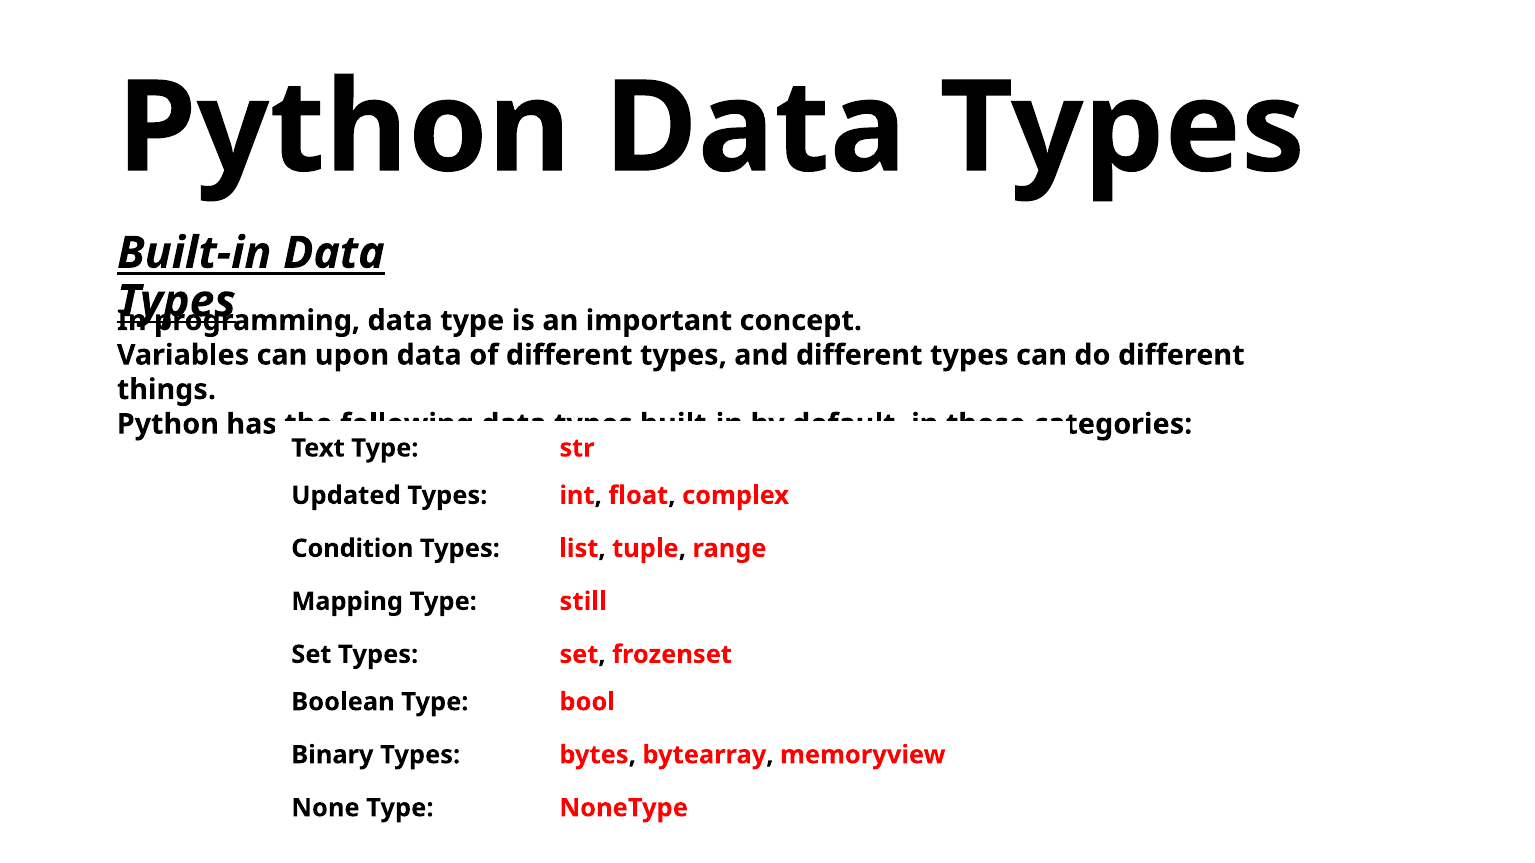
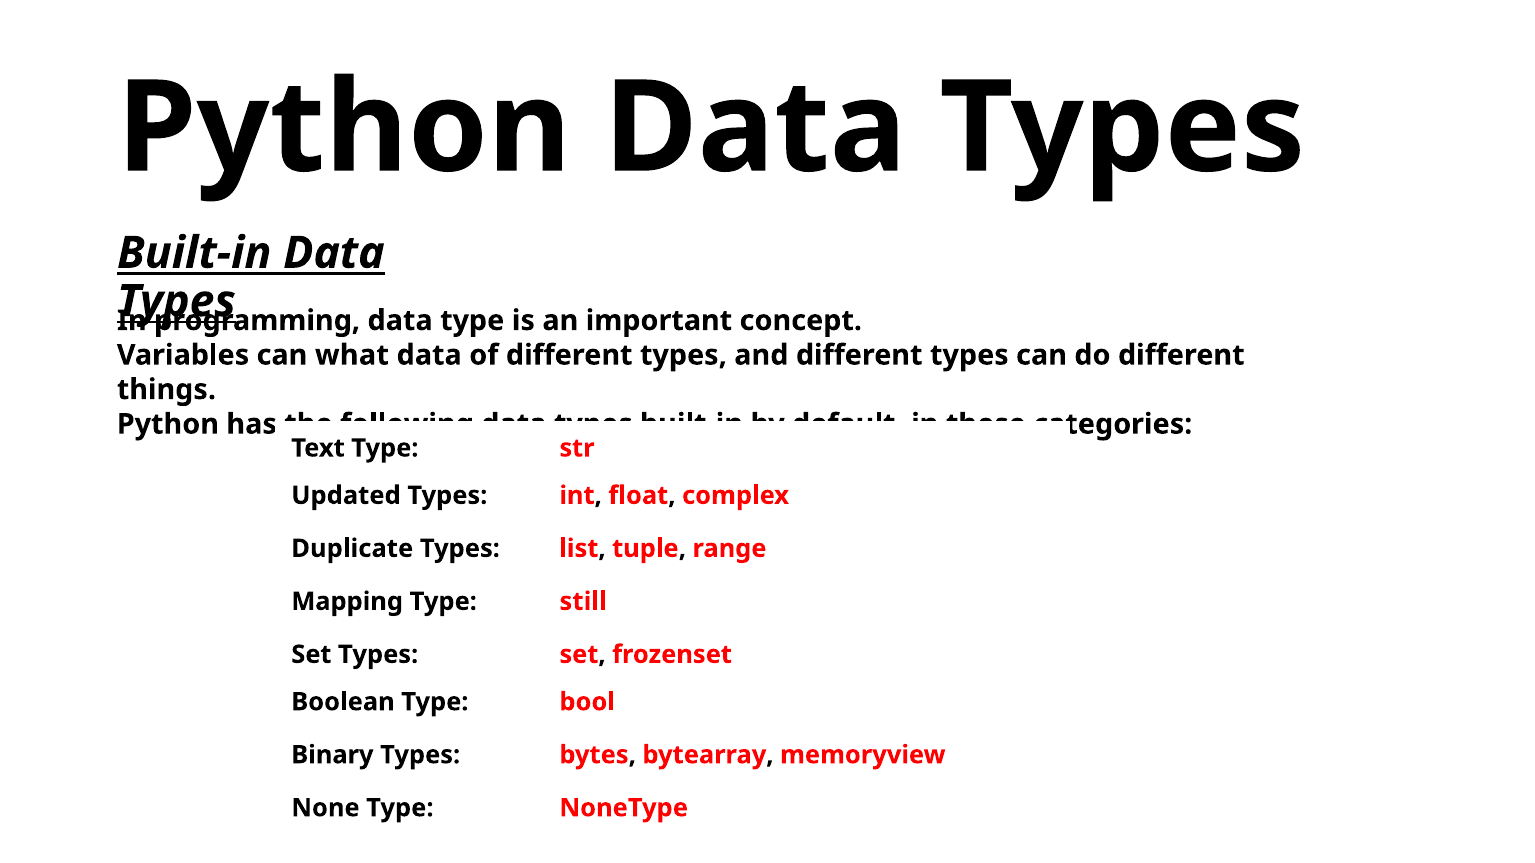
upon: upon -> what (352, 355)
Condition: Condition -> Duplicate (352, 549)
